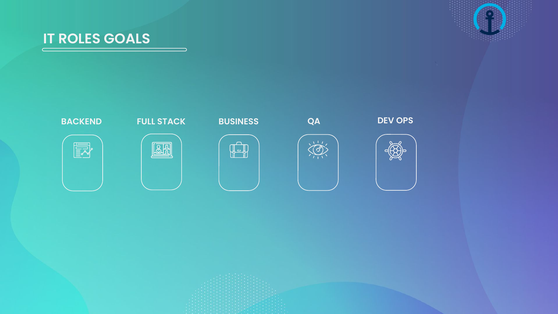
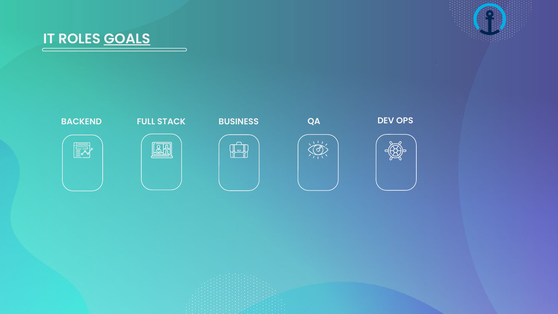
GOALS underline: none -> present (127, 39)
